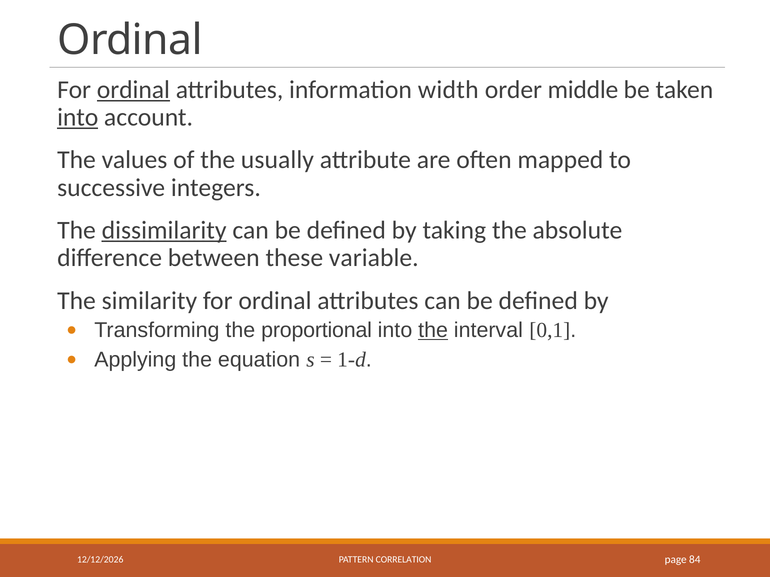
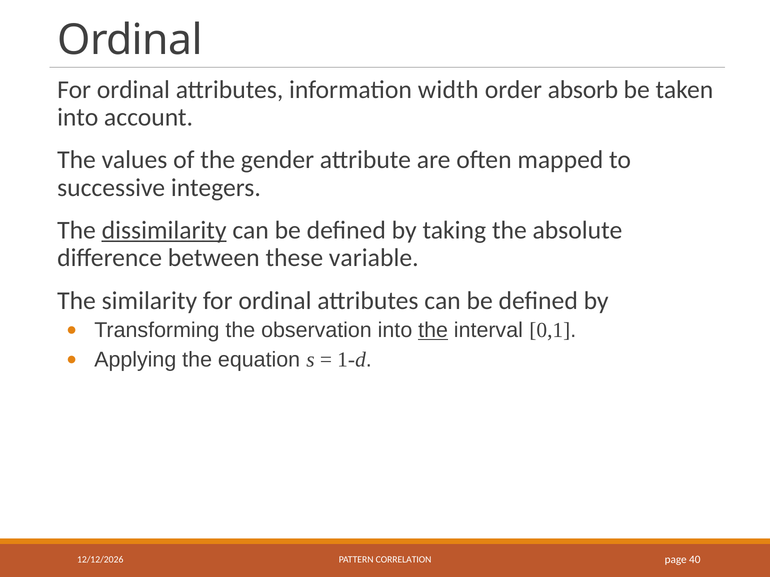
ordinal underline: present -> none (133, 90)
middle: middle -> absorb (583, 90)
into underline: present -> none (78, 117)
usually: usually -> gender (277, 160)
proportional: proportional -> observation (316, 331)
84: 84 -> 40 (695, 560)
